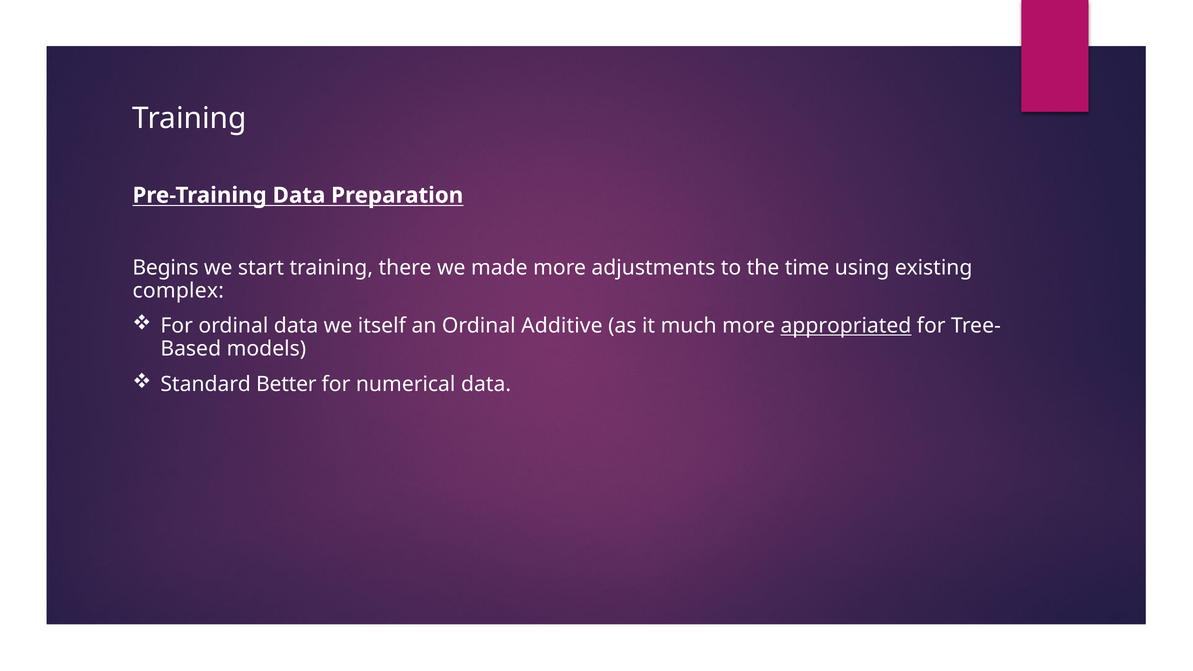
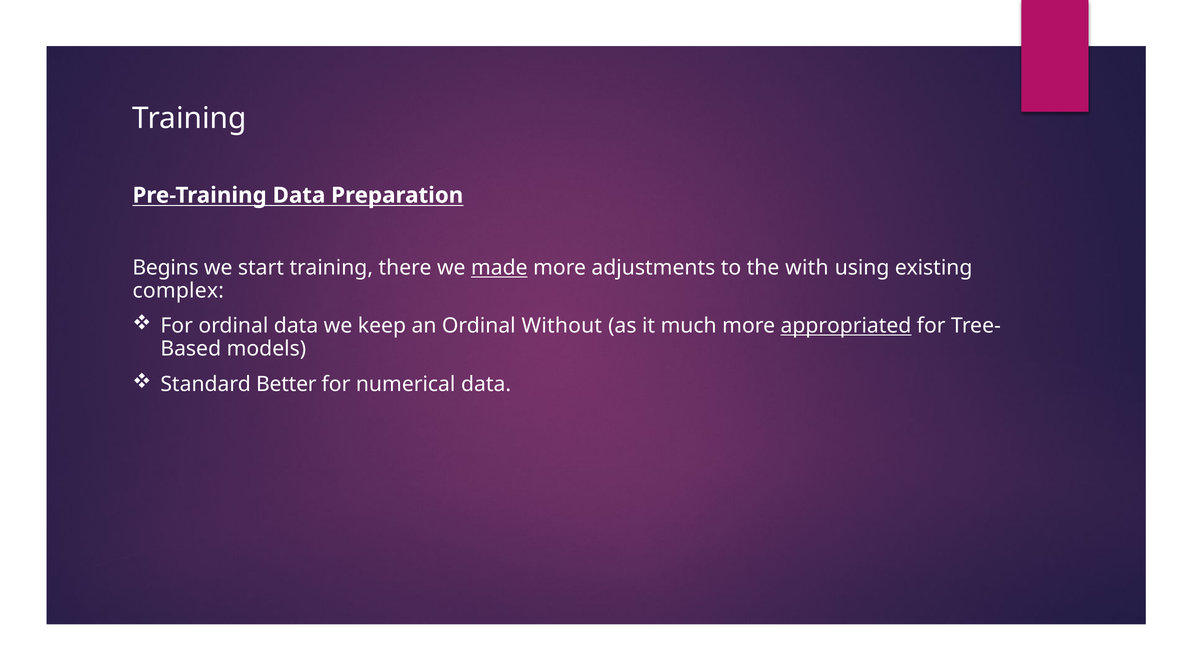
made underline: none -> present (499, 268)
time: time -> with (807, 268)
itself: itself -> keep (382, 326)
Additive: Additive -> Without (562, 326)
